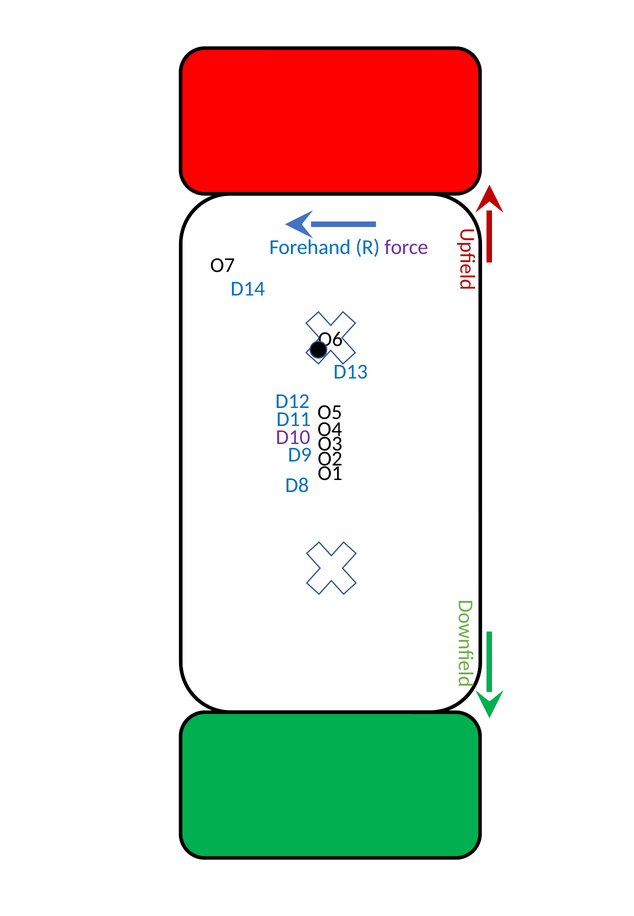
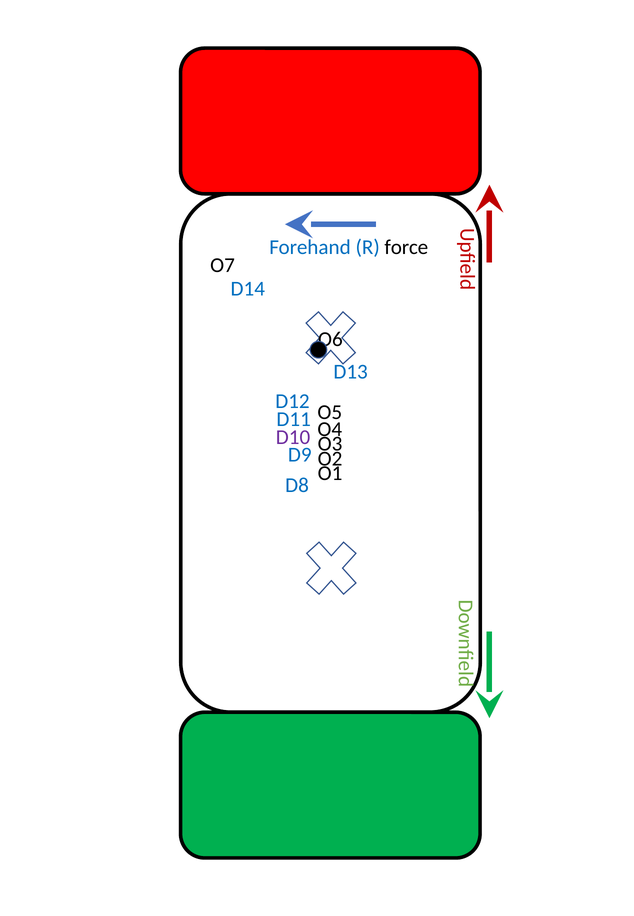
force colour: purple -> black (406, 247)
